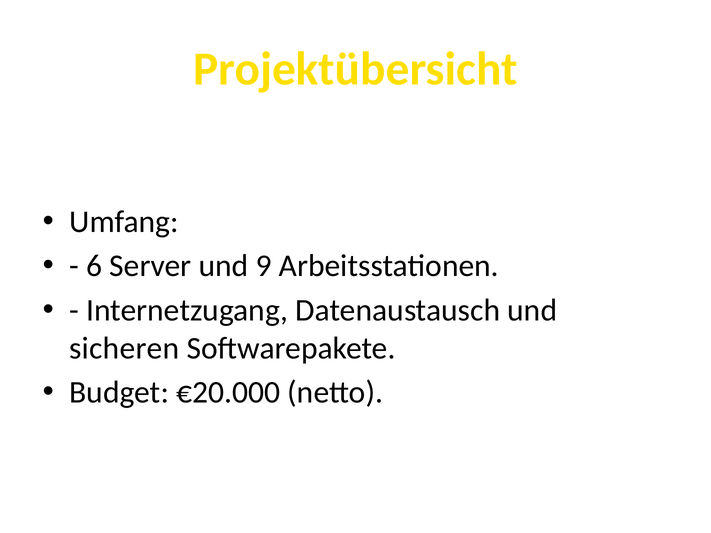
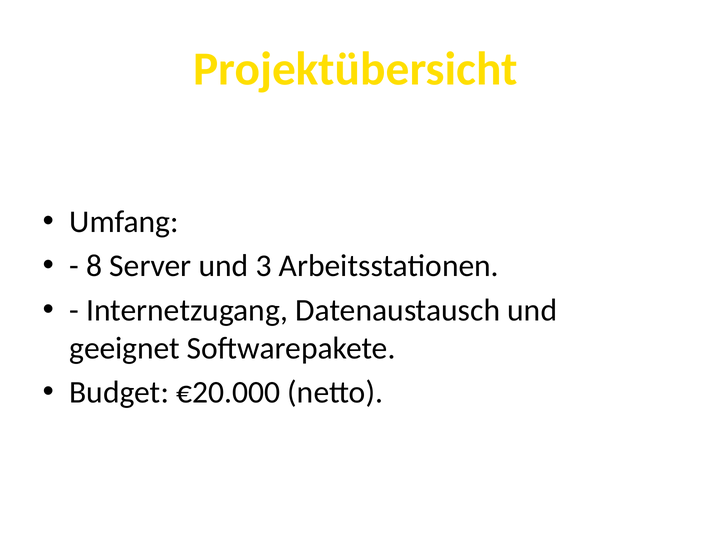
6: 6 -> 8 (94, 266)
9: 9 -> 3 (264, 266)
sicheren: sicheren -> geeignet (124, 348)
